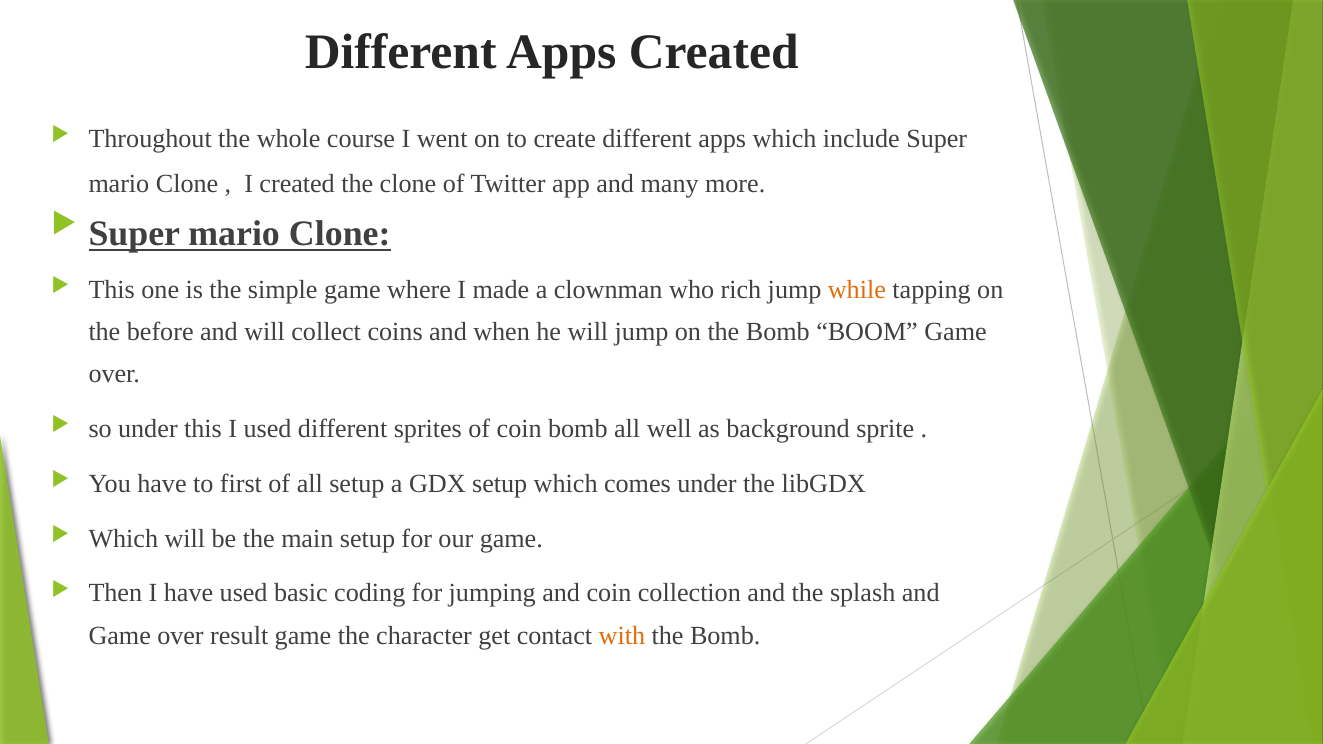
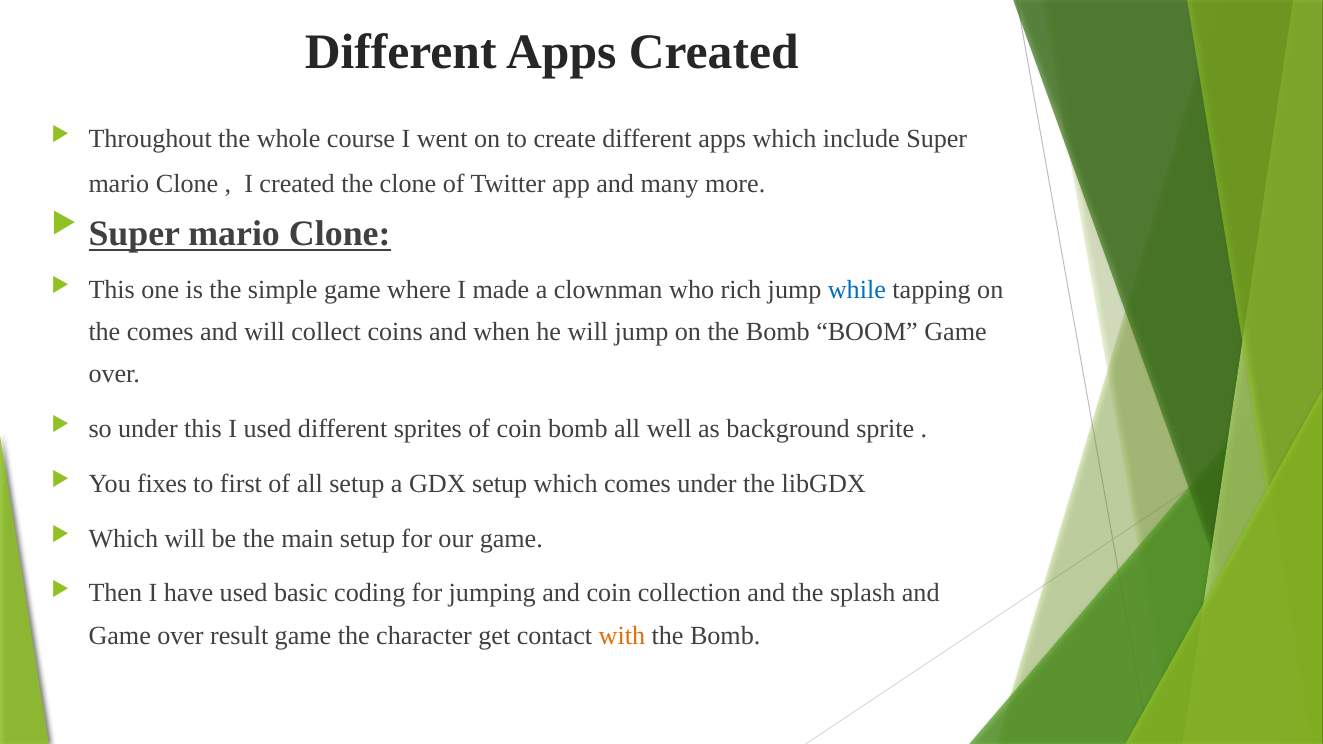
while colour: orange -> blue (857, 289)
the before: before -> comes (160, 332)
You have: have -> fixes (162, 484)
